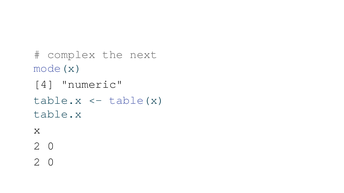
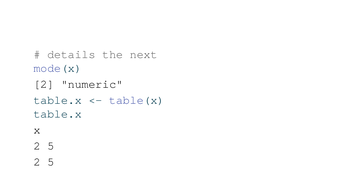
complex: complex -> details (71, 55)
4: 4 -> 2 (44, 84)
0: 0 -> 5 (51, 146)
0: 0 -> 5 (51, 162)
